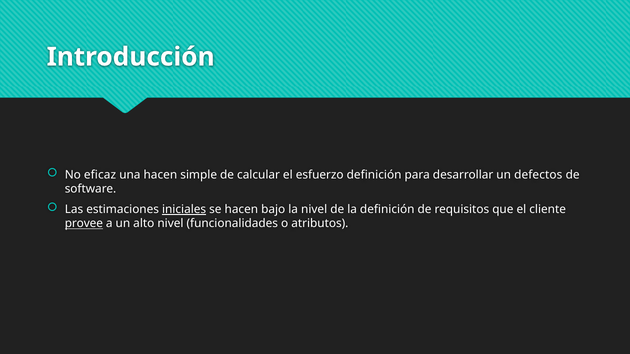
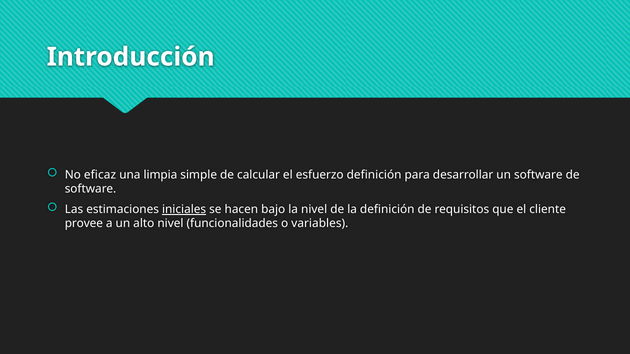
una hacen: hacen -> limpia (160, 175)
un defectos: defectos -> software (538, 175)
provee underline: present -> none (84, 224)
atributos: atributos -> variables (320, 224)
